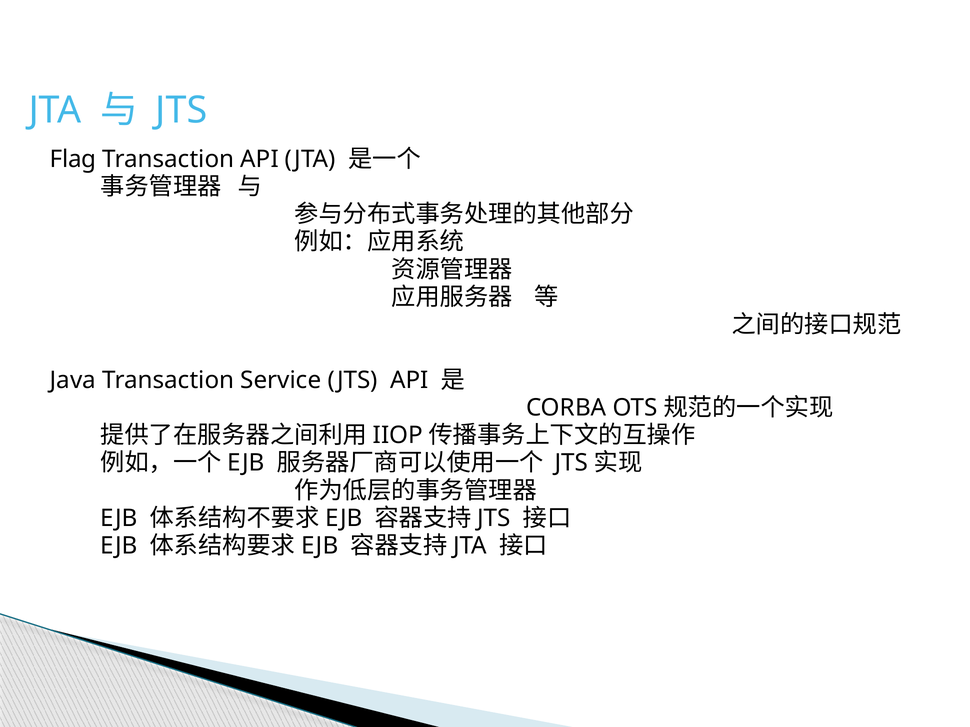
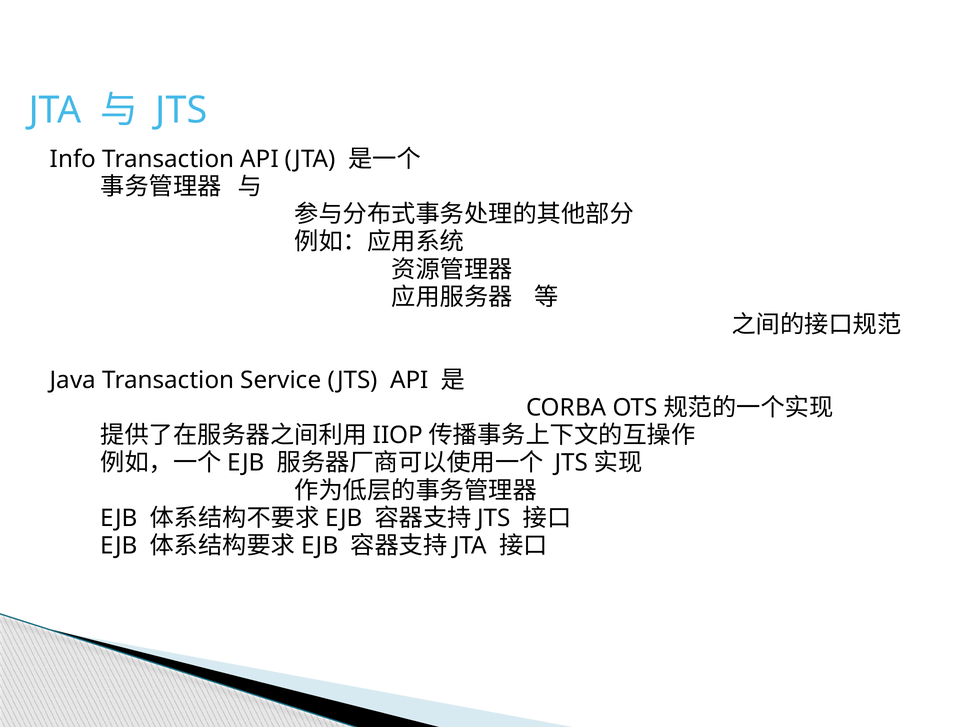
Flag: Flag -> Info (73, 159)
